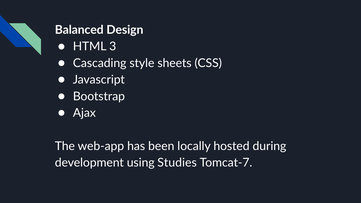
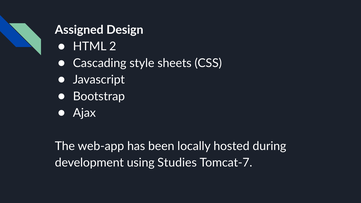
Balanced: Balanced -> Assigned (79, 30)
3: 3 -> 2 (113, 47)
